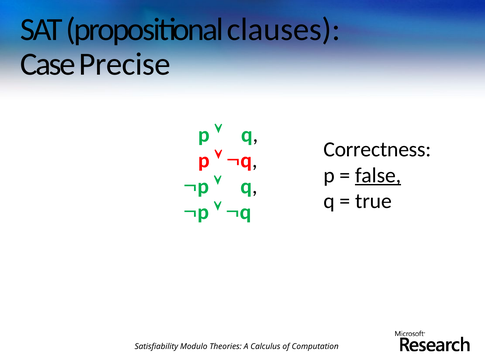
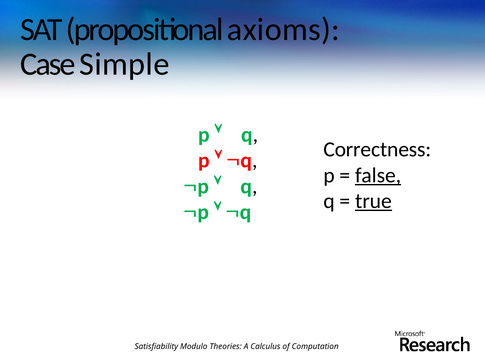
clauses: clauses -> axioms (283, 29)
Precise: Precise -> Simple (124, 64)
true underline: none -> present (374, 202)
